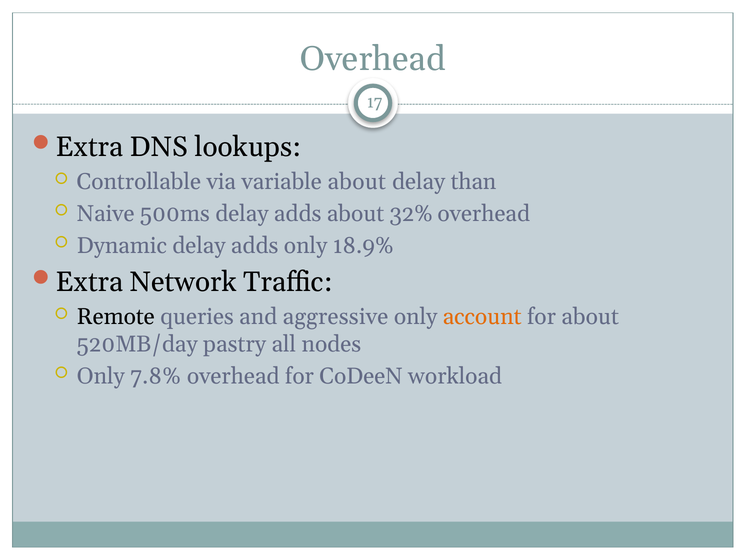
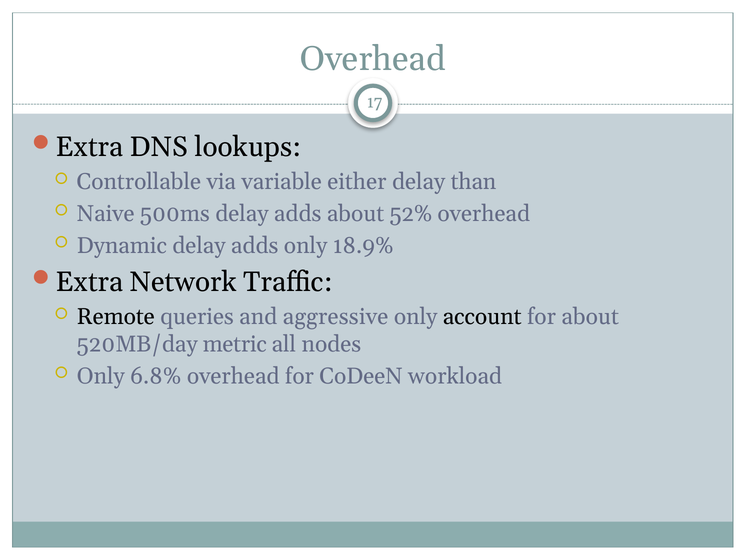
variable about: about -> either (357, 182)
32%: 32% -> 52% (411, 214)
account colour: orange -> black (482, 317)
pastry: pastry -> metric (235, 344)
7.8%: 7.8% -> 6.8% (156, 376)
